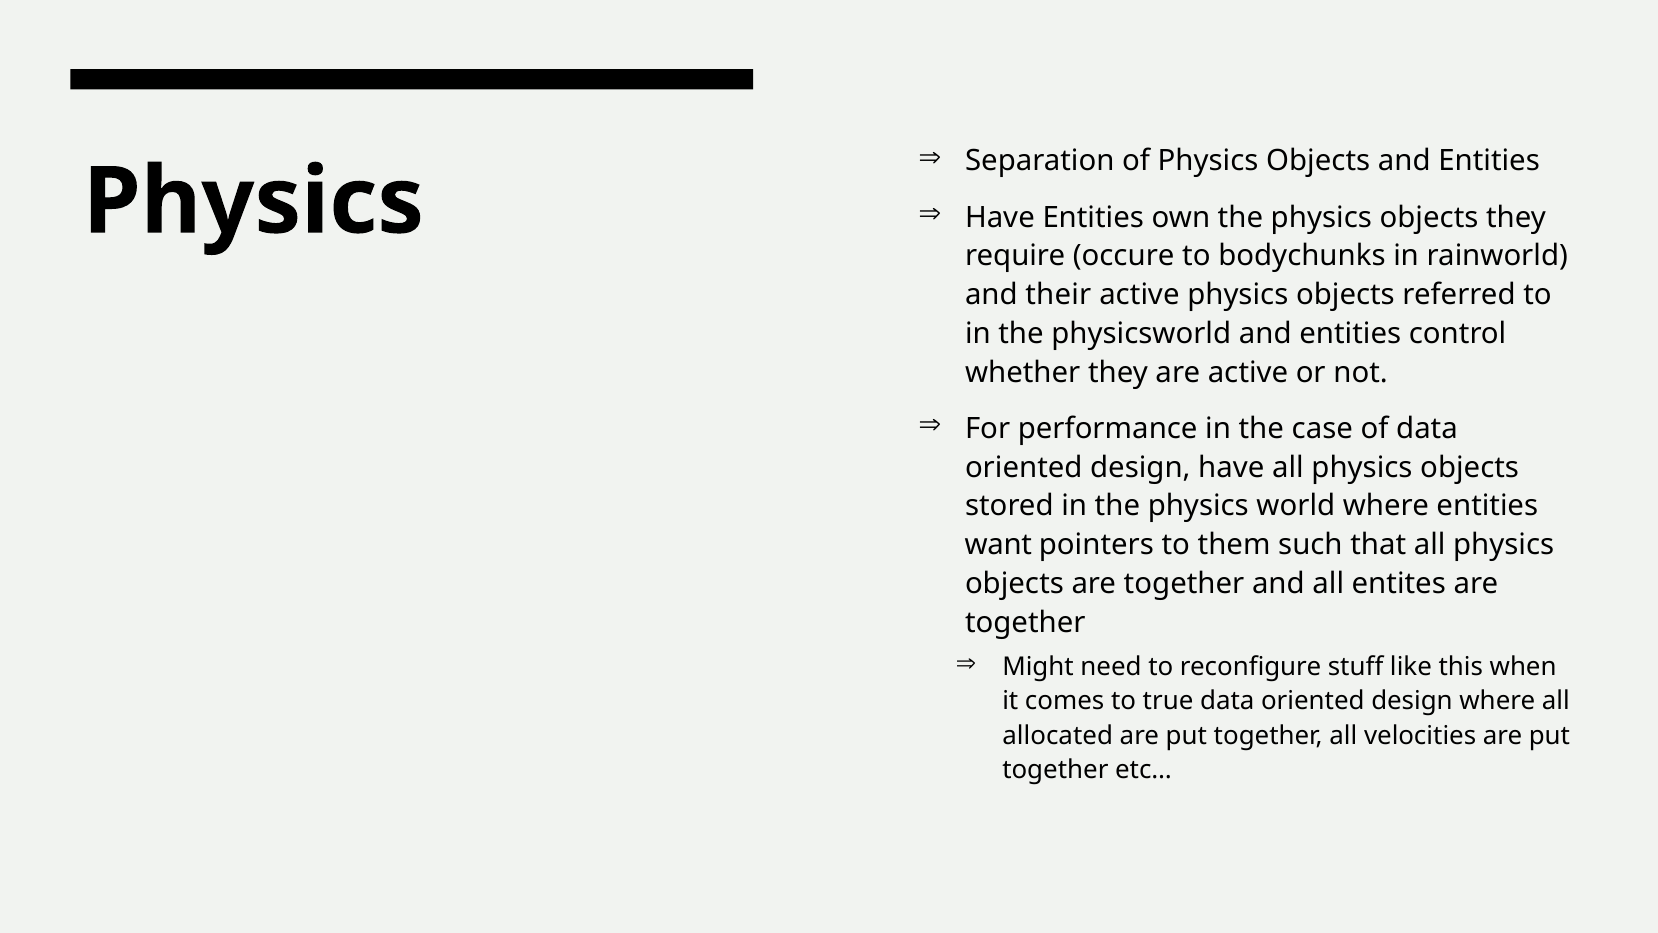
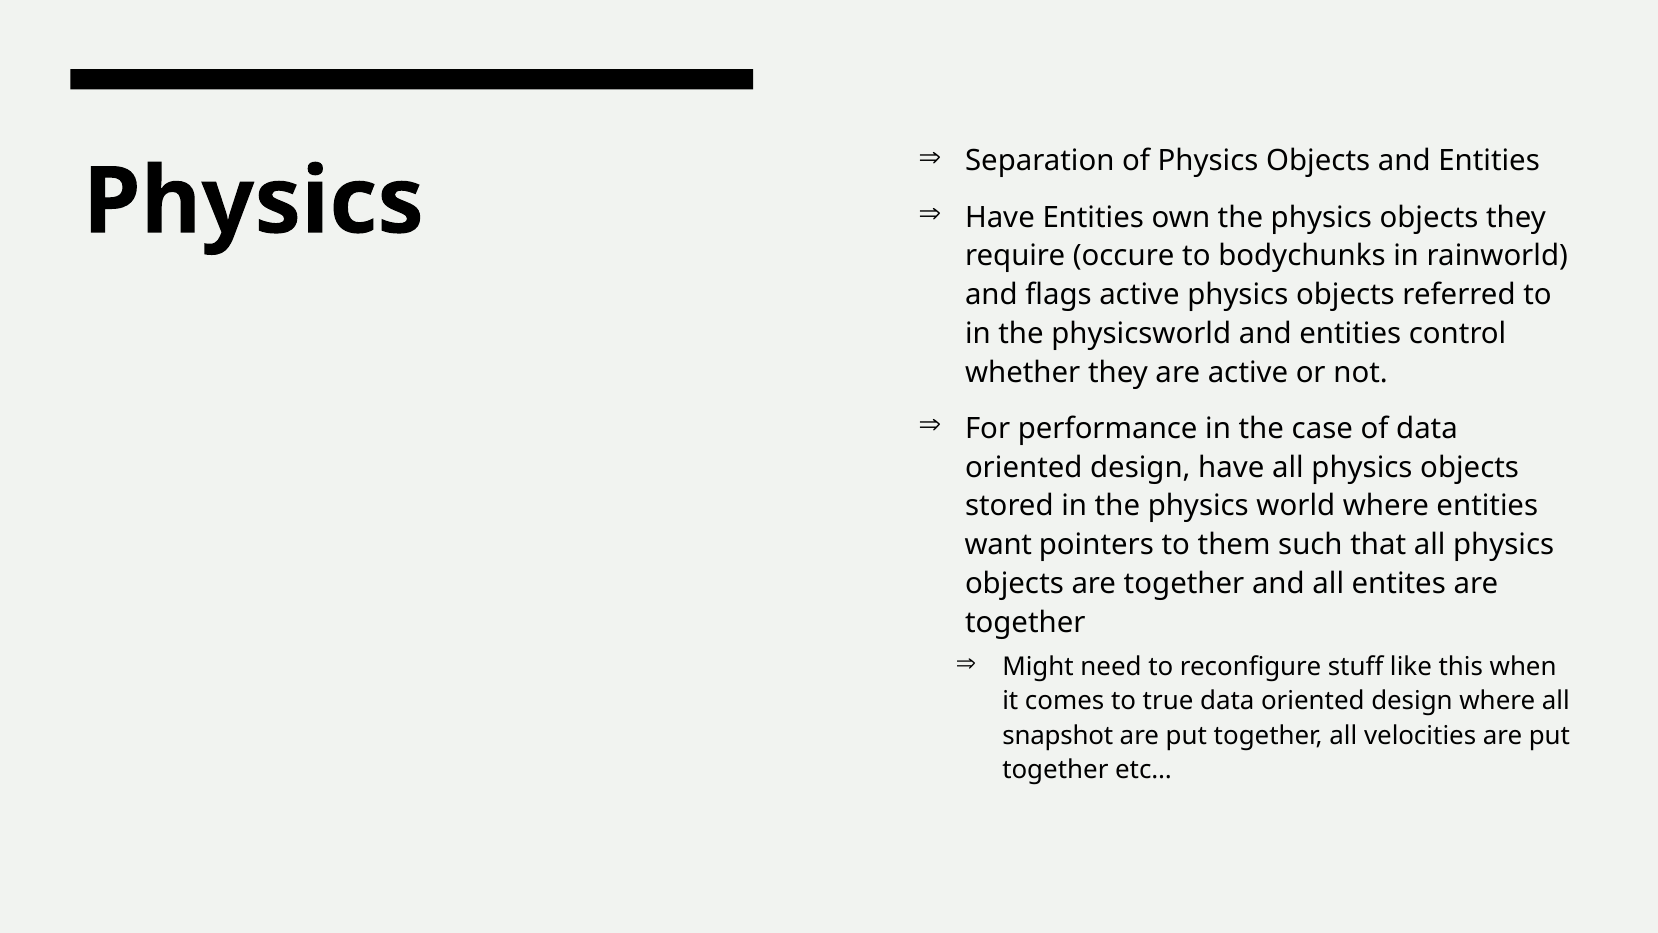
their: their -> flags (1059, 295)
allocated: allocated -> snapshot (1058, 735)
